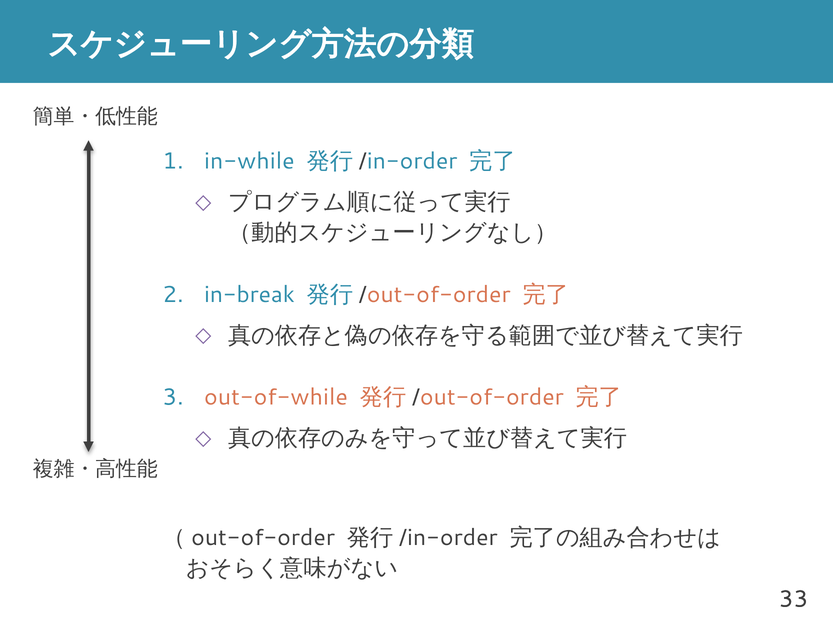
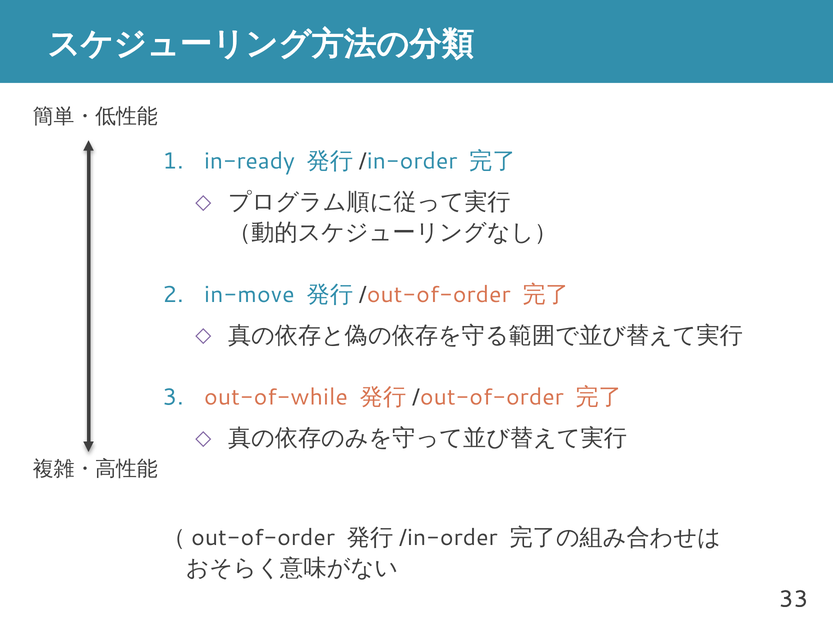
in-while: in-while -> in-ready (249, 161)
in-break: in-break -> in-move (249, 294)
